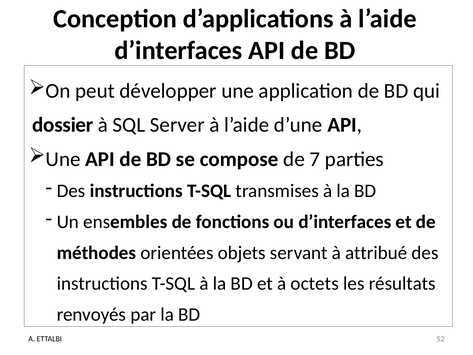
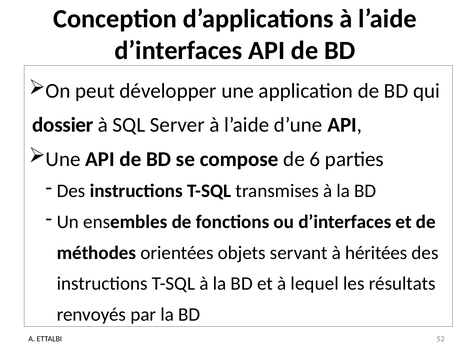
7: 7 -> 6 (315, 159)
attribué: attribué -> héritées (376, 253)
octets: octets -> lequel (315, 283)
